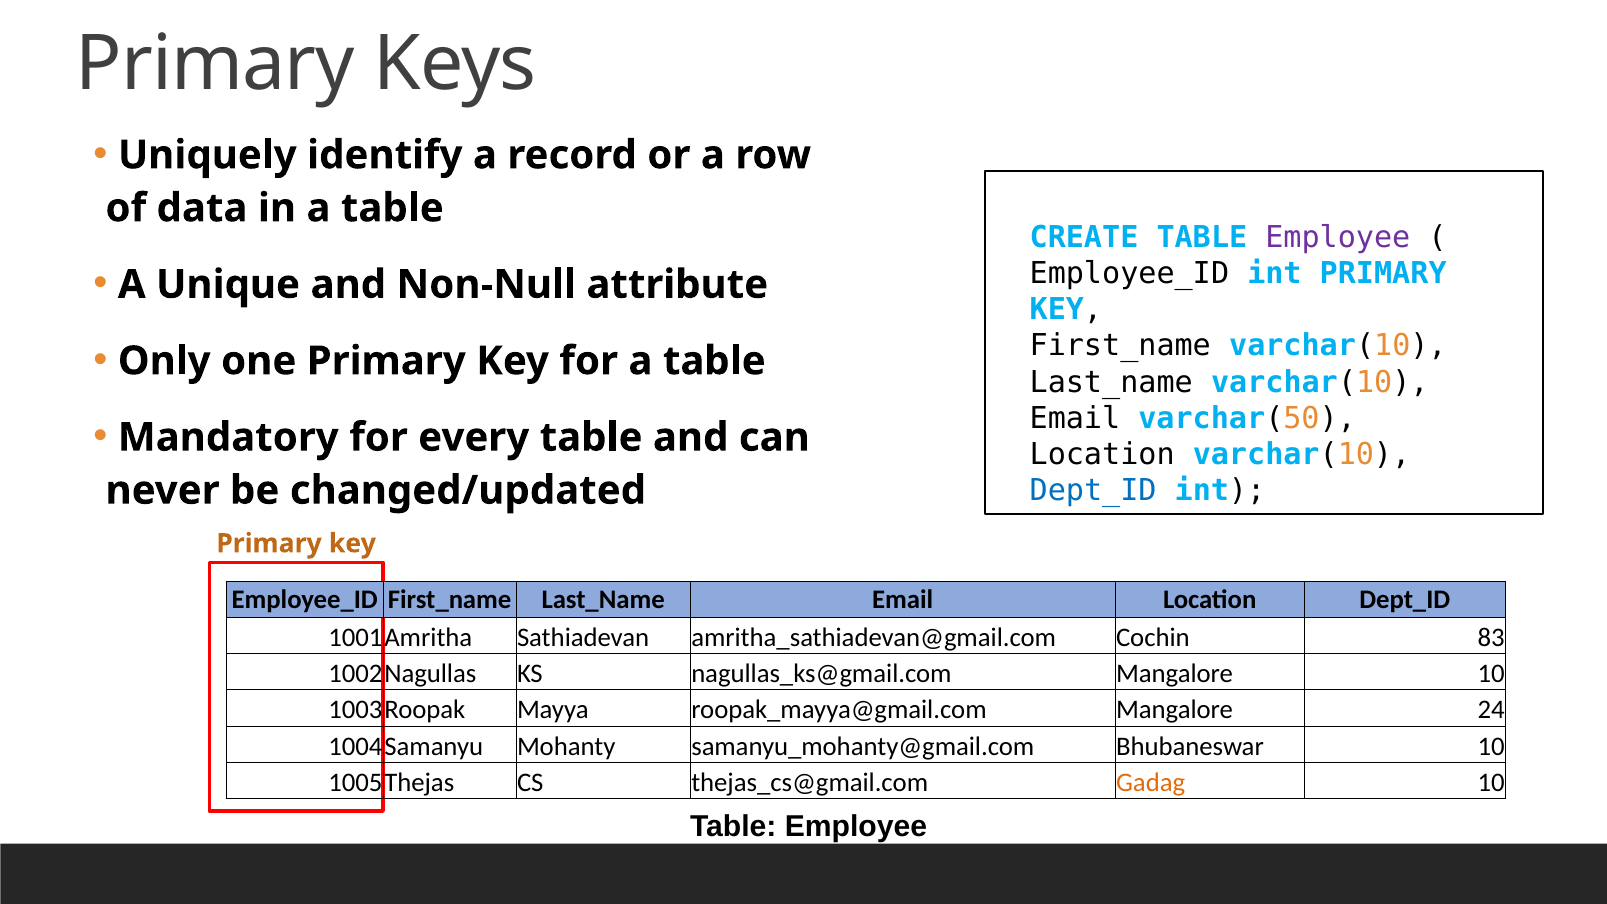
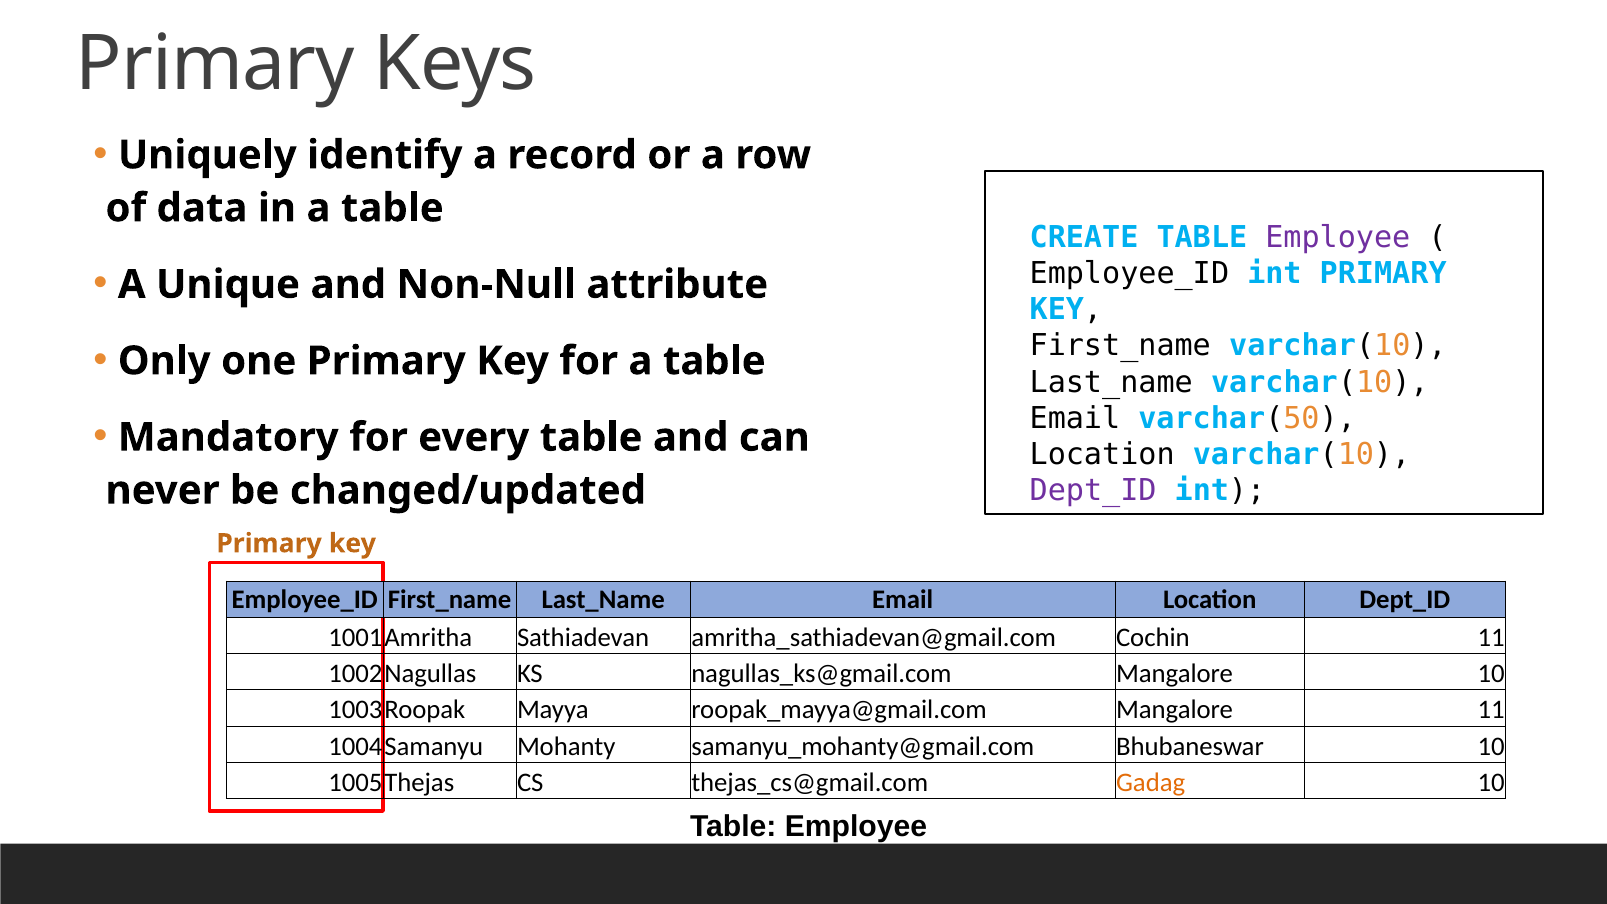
Dept_ID colour: blue -> purple (1093, 491)
Cochin 83: 83 -> 11 (1491, 637)
Mangalore 24: 24 -> 11 (1491, 710)
